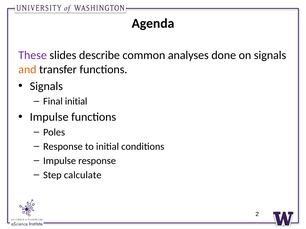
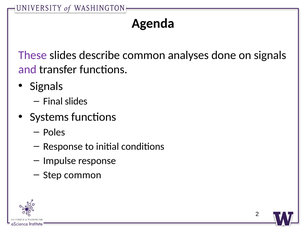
and colour: orange -> purple (27, 70)
Final initial: initial -> slides (76, 102)
Impulse: Impulse -> Systems (49, 117)
Step calculate: calculate -> common (83, 175)
